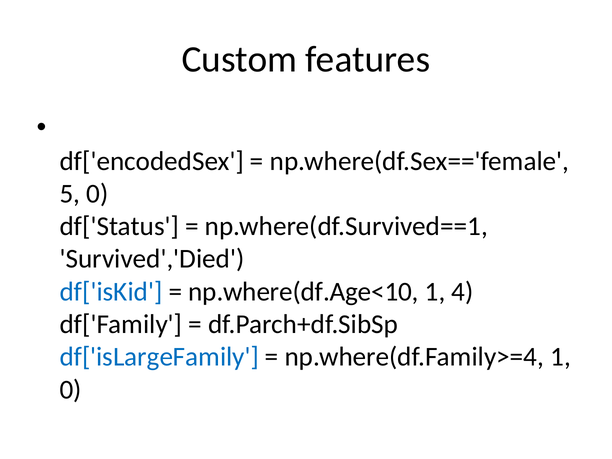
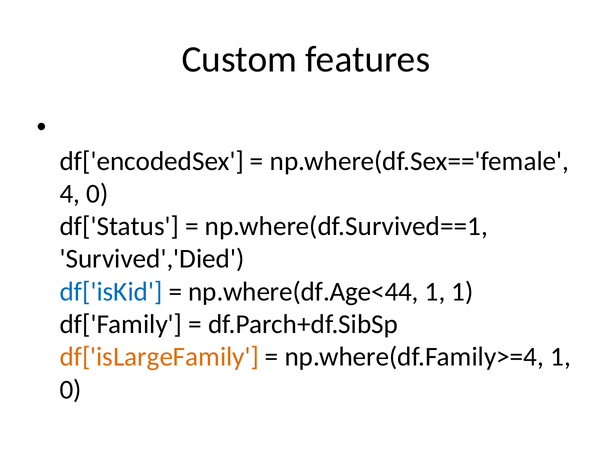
5: 5 -> 4 (70, 194)
np.where(df.Age<10: np.where(df.Age<10 -> np.where(df.Age<44 (303, 292)
1 4: 4 -> 1 (462, 292)
df['isLargeFamily colour: blue -> orange (159, 357)
